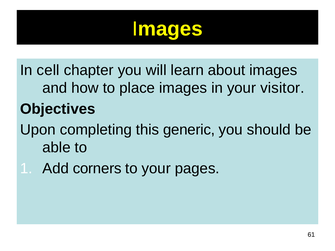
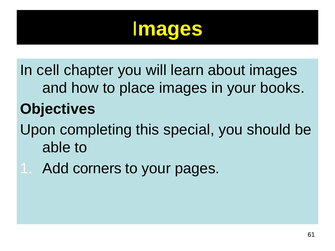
visitor: visitor -> books (282, 88)
generic: generic -> special (189, 130)
